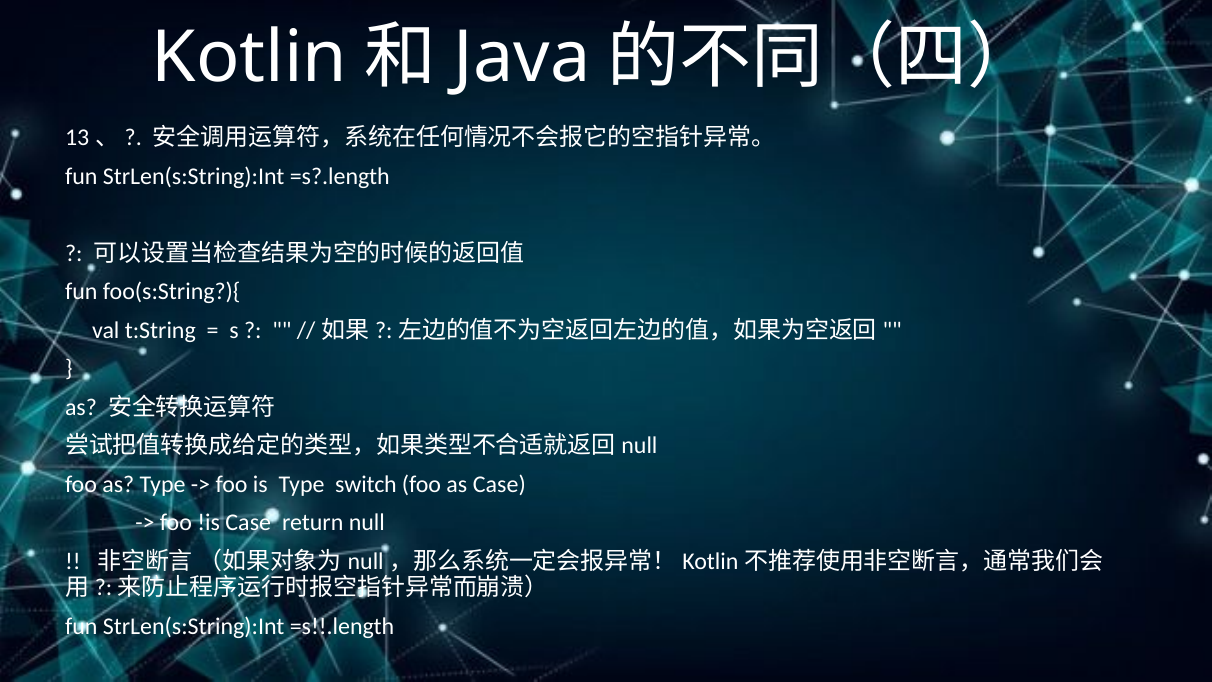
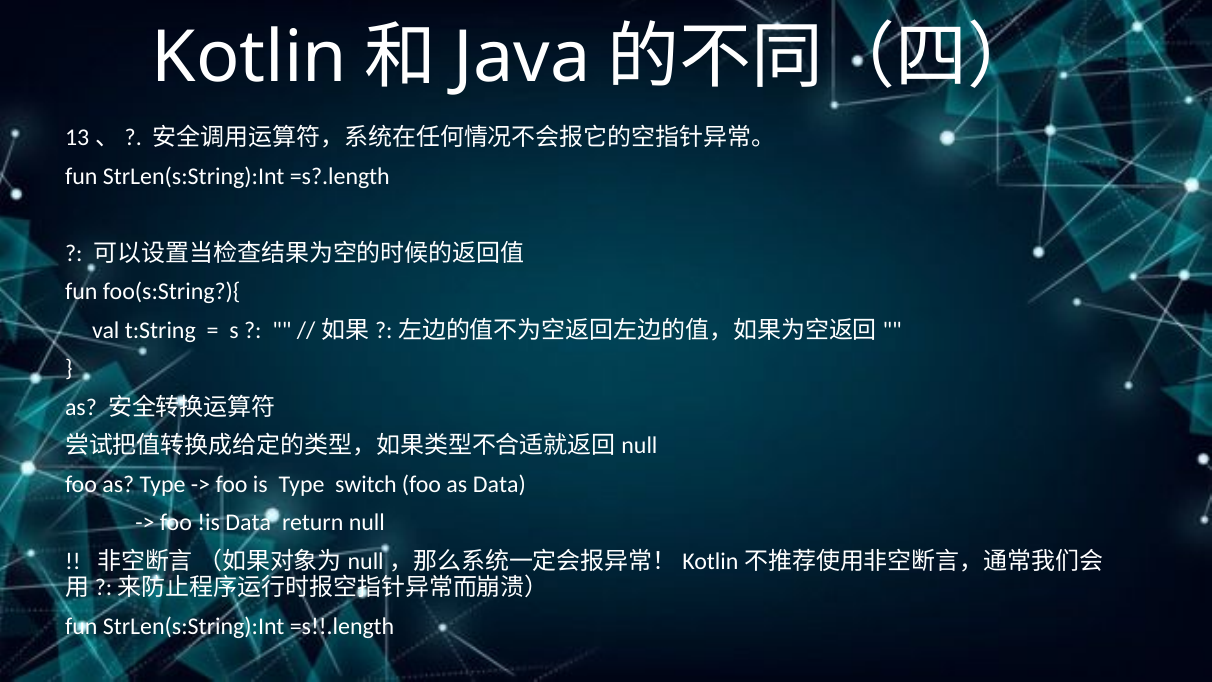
as Case: Case -> Data (499, 484)
!is Case: Case -> Data (248, 523)
